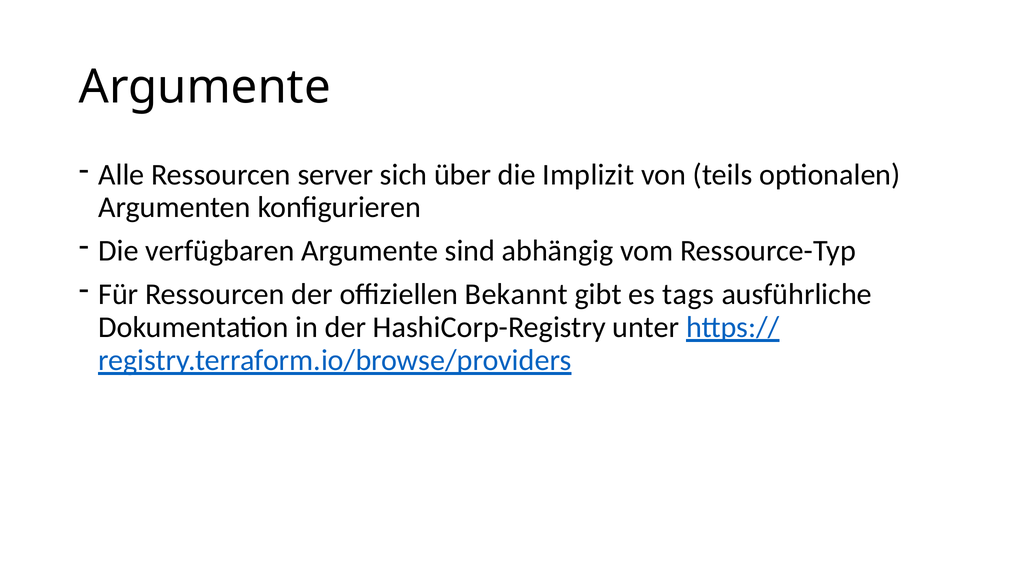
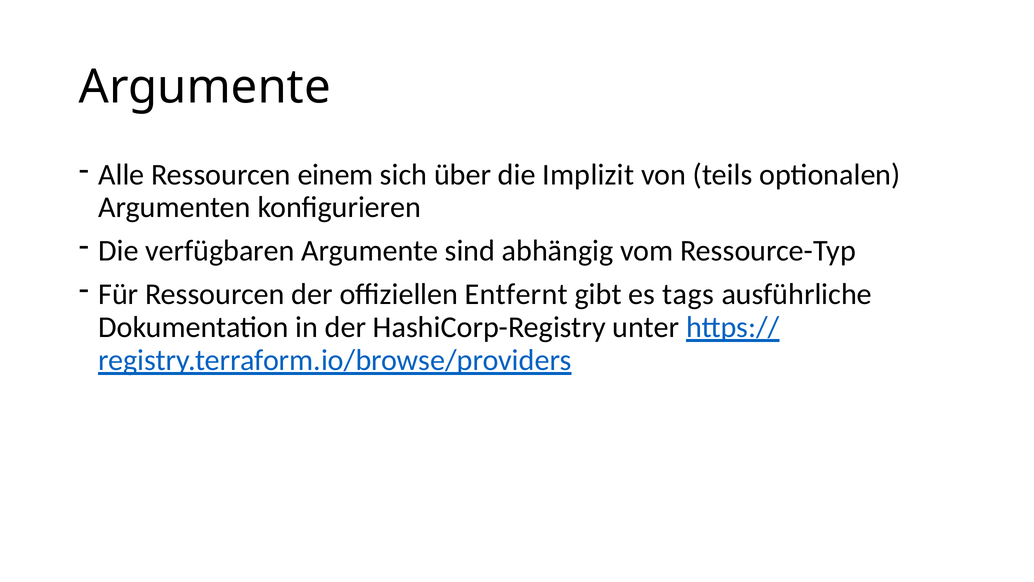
server: server -> einem (335, 175)
Bekannt: Bekannt -> Entfernt (516, 294)
